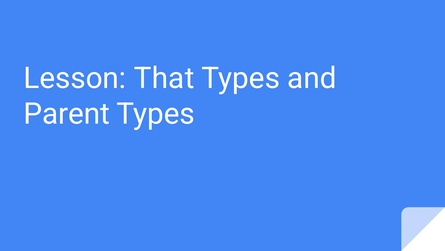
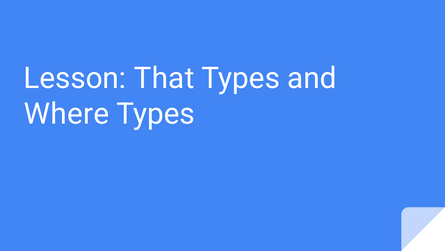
Parent: Parent -> Where (67, 114)
